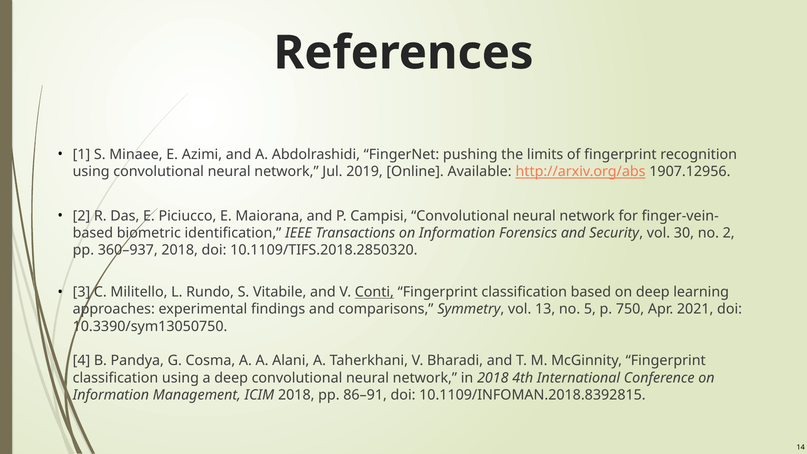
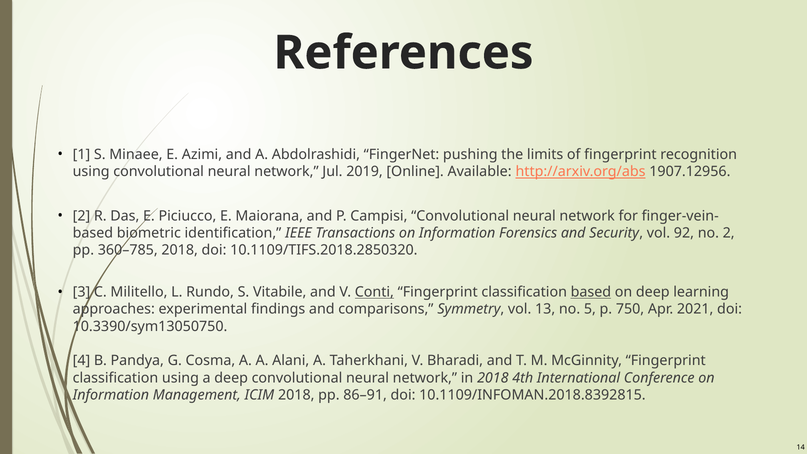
30: 30 -> 92 (684, 233)
360–937: 360–937 -> 360–785 (128, 250)
based underline: none -> present (591, 292)
